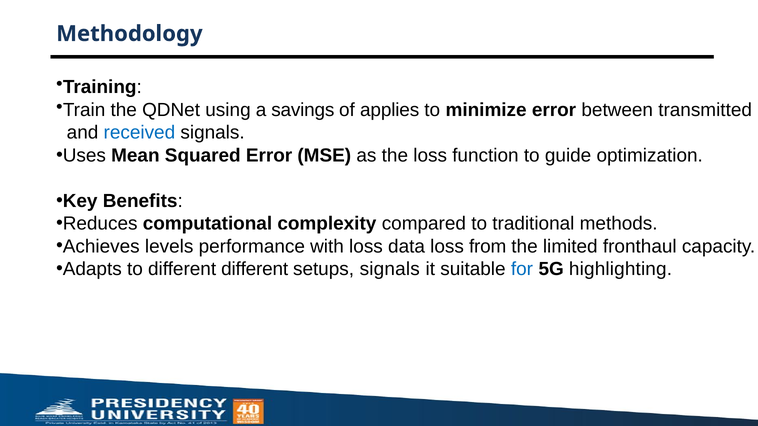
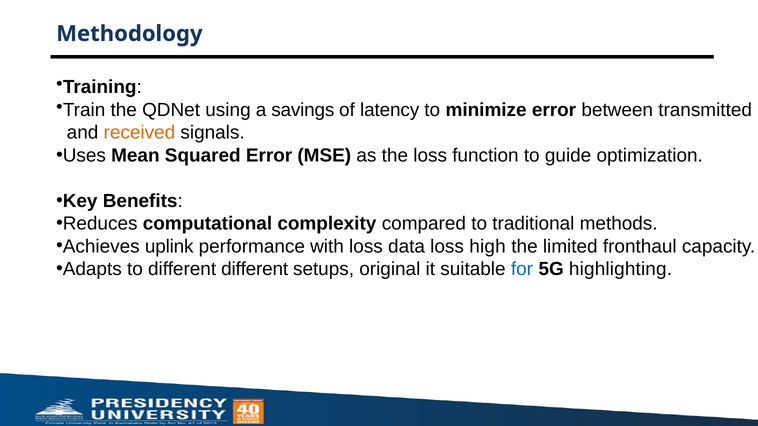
applies: applies -> latency (390, 110)
received colour: blue -> orange (139, 133)
levels: levels -> uplink (169, 246)
from: from -> high (488, 246)
setups signals: signals -> original (390, 269)
